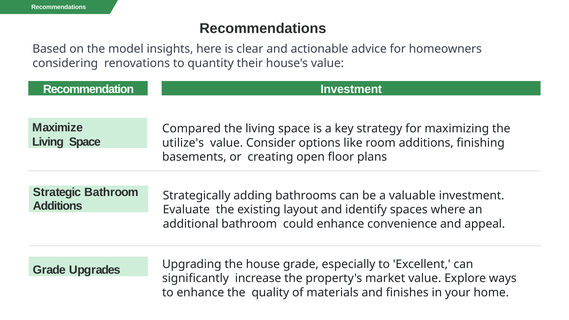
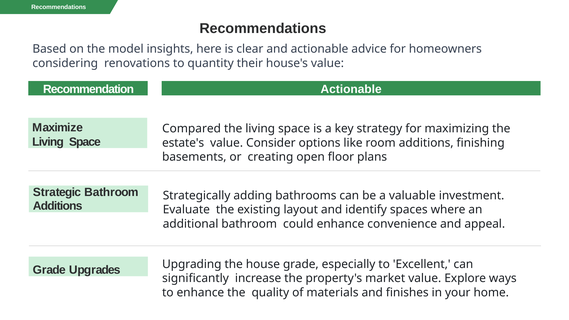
Investment: Investment -> Actionable (351, 89)
utilize's: utilize's -> estate's (183, 143)
